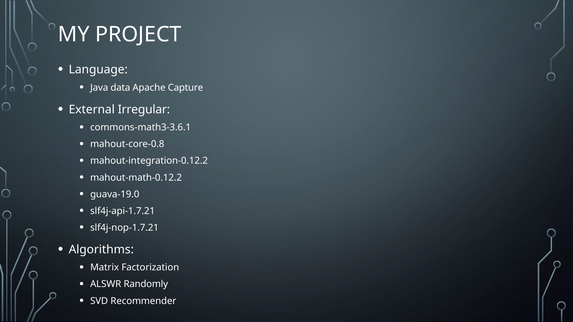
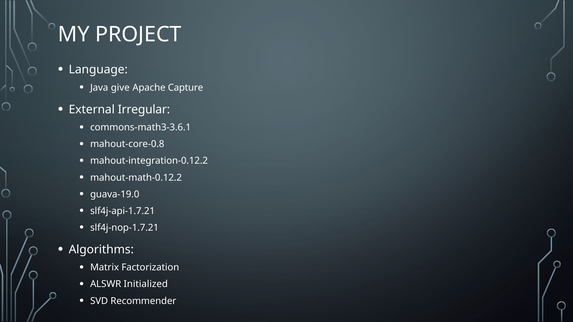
data: data -> give (120, 88)
Randomly: Randomly -> Initialized (146, 284)
